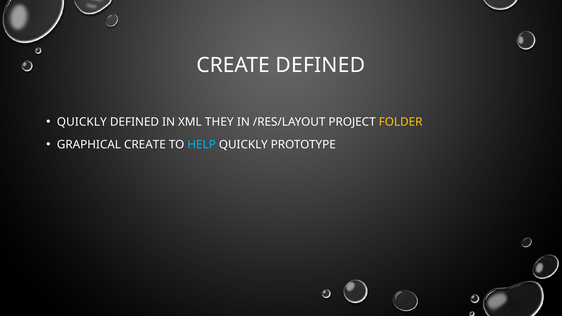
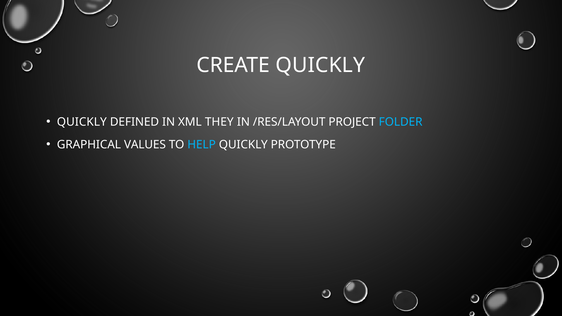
CREATE DEFINED: DEFINED -> QUICKLY (320, 65)
FOLDER colour: yellow -> light blue (401, 122)
GRAPHICAL CREATE: CREATE -> VALUES (145, 145)
